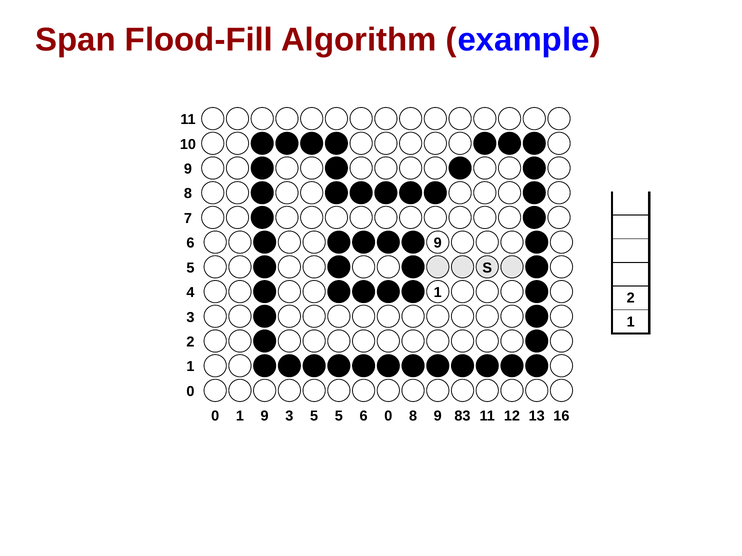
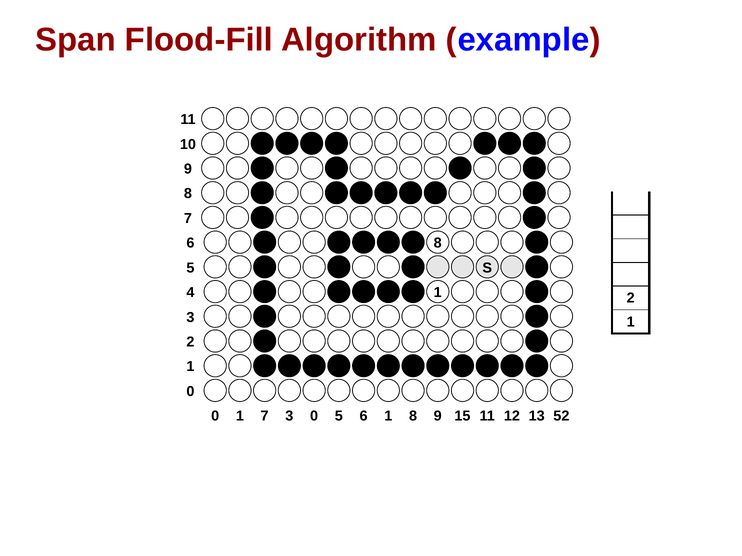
6 9: 9 -> 8 (438, 243)
1 9: 9 -> 7 (265, 416)
3 5: 5 -> 0 (314, 416)
6 0: 0 -> 1 (388, 416)
83: 83 -> 15 (462, 416)
16: 16 -> 52 (561, 416)
